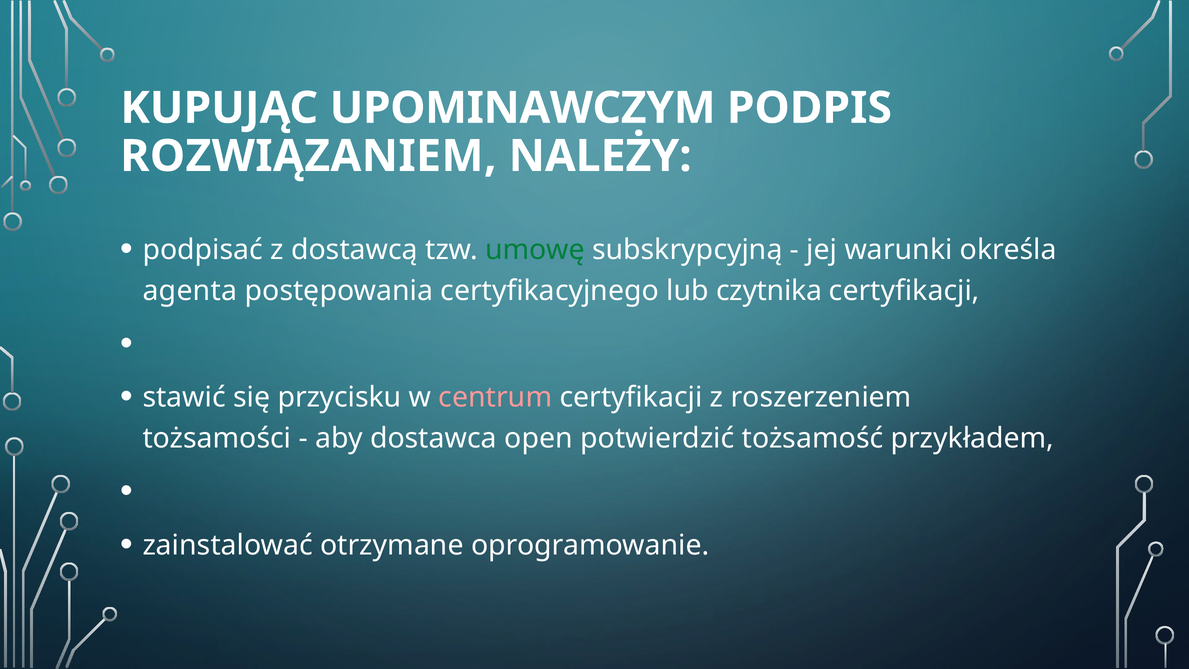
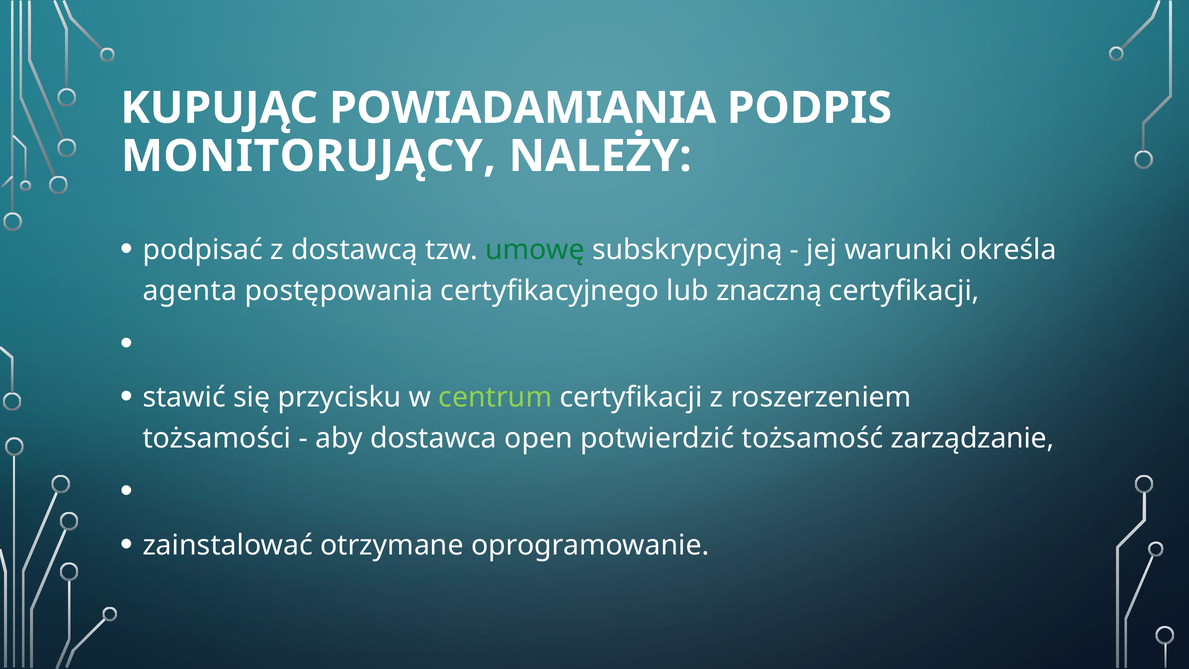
UPOMINAWCZYM: UPOMINAWCZYM -> POWIADAMIANIA (523, 108)
ROZWIĄZANIEM: ROZWIĄZANIEM -> MONITORUJĄCY (308, 156)
czytnika: czytnika -> znaczną (769, 291)
centrum colour: pink -> light green (495, 397)
przykładem: przykładem -> zarządzanie (973, 438)
